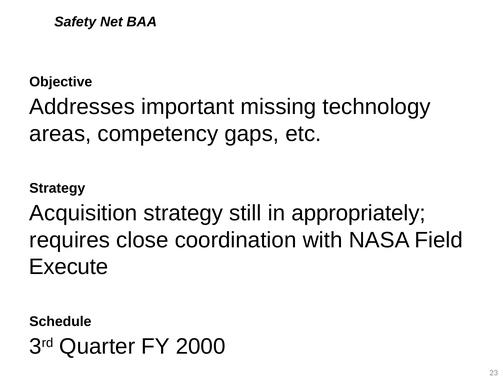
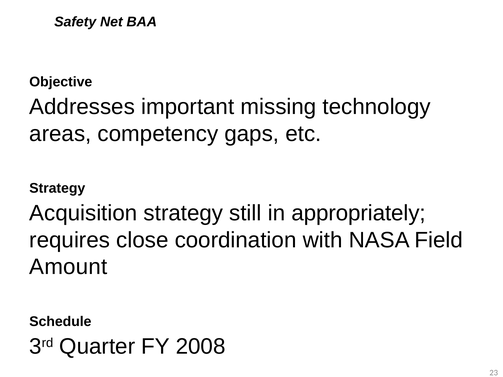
Execute: Execute -> Amount (68, 267)
2000: 2000 -> 2008 (201, 347)
